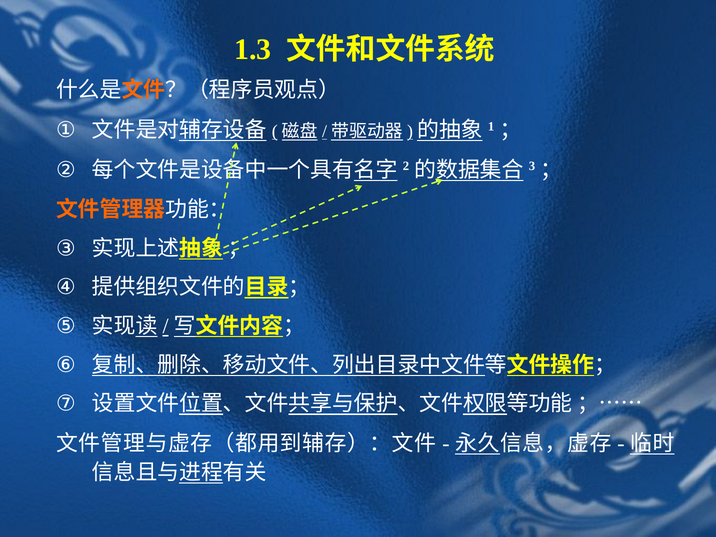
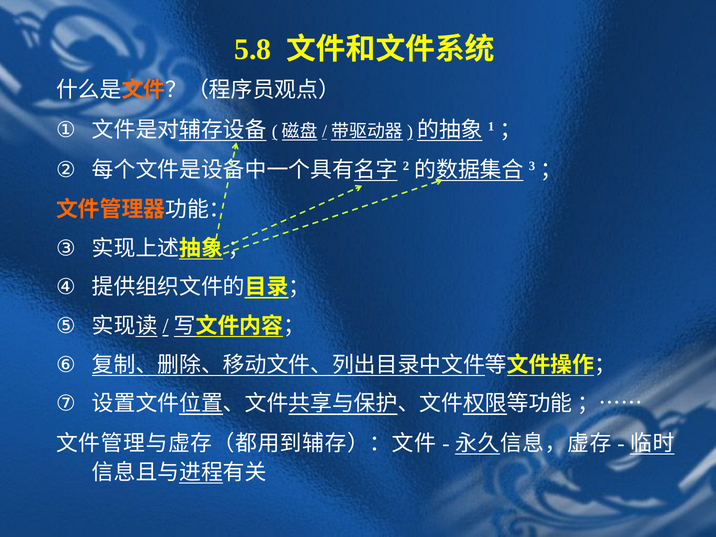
1.3: 1.3 -> 5.8 (253, 50)
